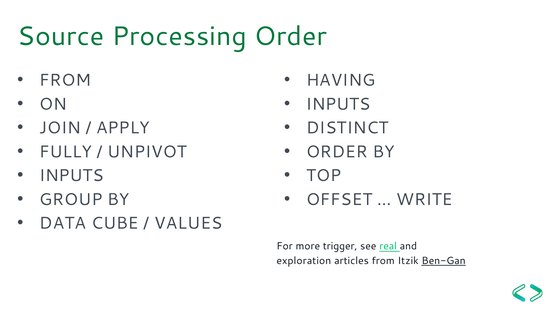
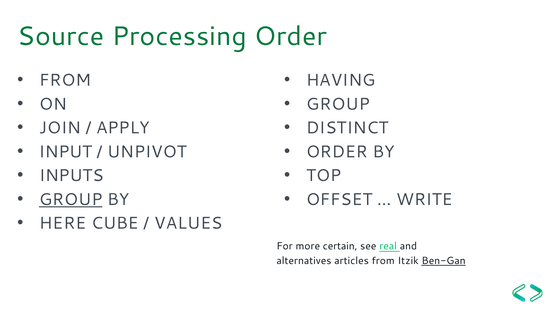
INPUTS: INPUTS -> GROUP (338, 104)
FULLY: FULLY -> INPUT (66, 152)
GROUP underline: none -> present (71, 199)
DATA: DATA -> HERE (63, 223)
trigger: trigger -> certain (340, 246)
exploration: exploration -> alternatives (304, 261)
